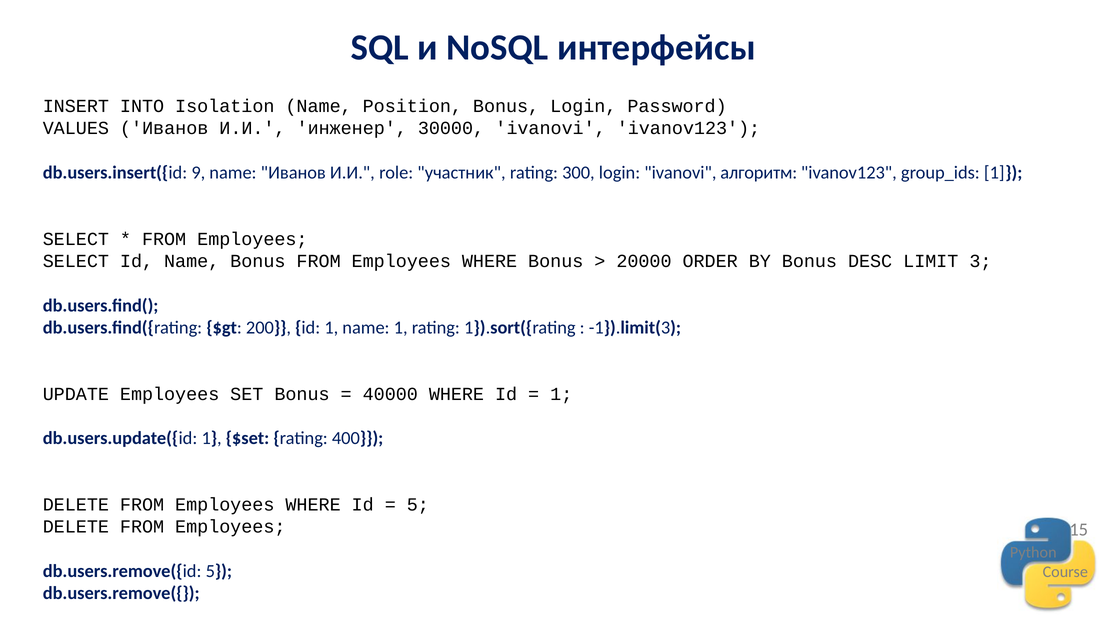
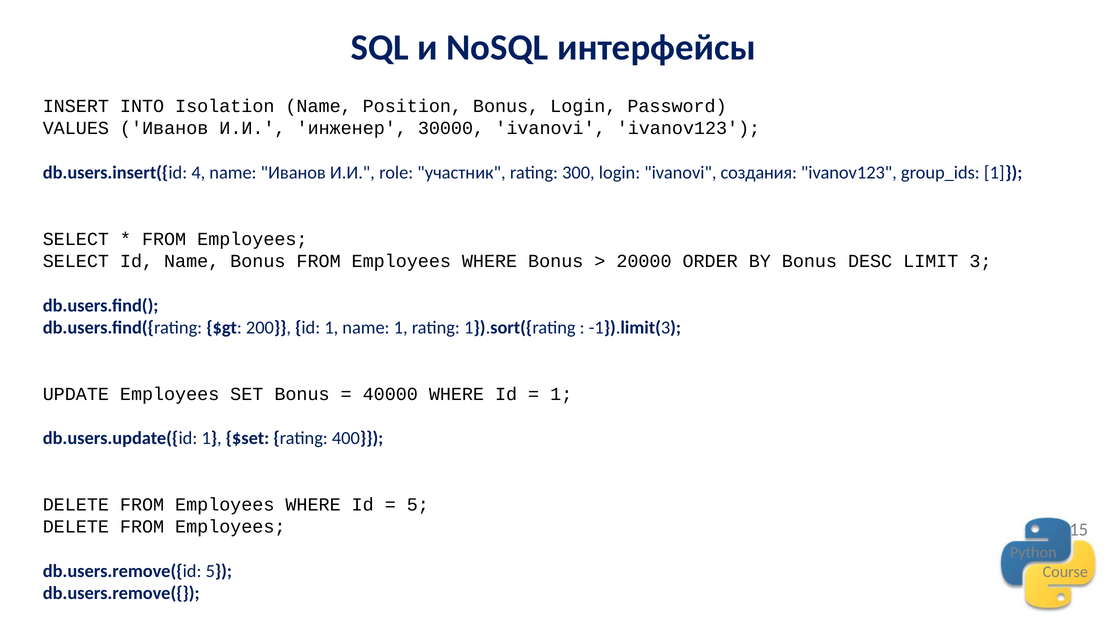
9: 9 -> 4 (198, 173)
алгоритм: алгоритм -> создания (759, 173)
